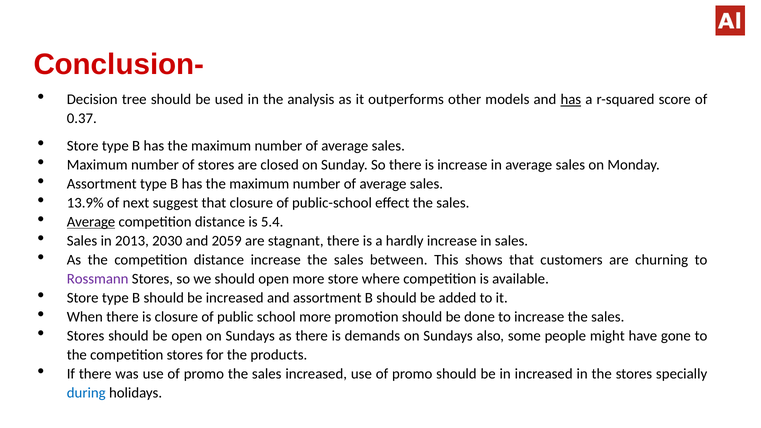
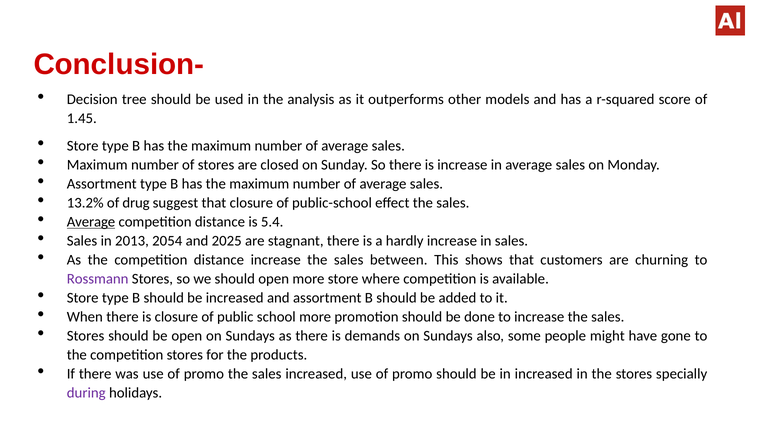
has underline: present -> none (571, 100)
0.37: 0.37 -> 1.45 (82, 119)
13.9%: 13.9% -> 13.2% (85, 203)
next: next -> drug (136, 203)
2030: 2030 -> 2054 (167, 241)
2059: 2059 -> 2025 (227, 241)
during colour: blue -> purple (86, 393)
